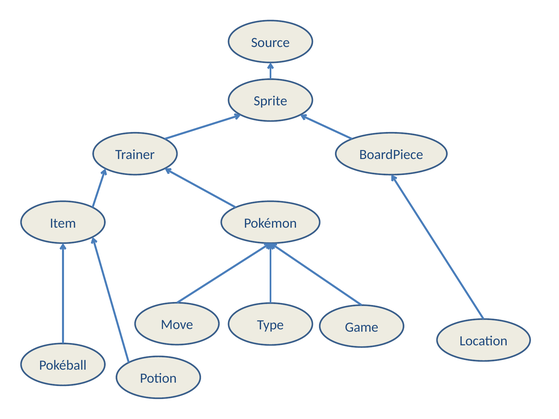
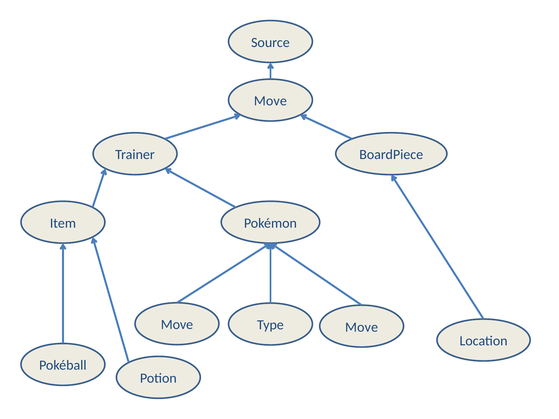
Sprite: Sprite -> Move (270, 101)
Game: Game -> Move (362, 327)
